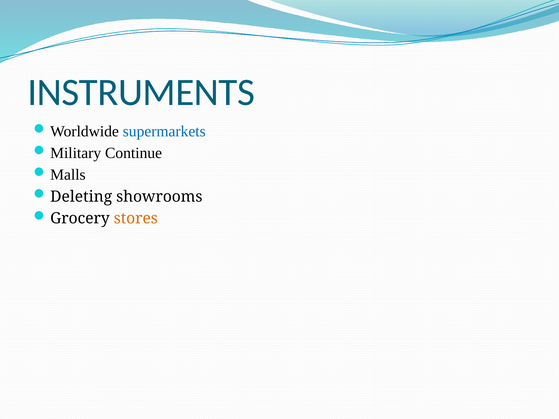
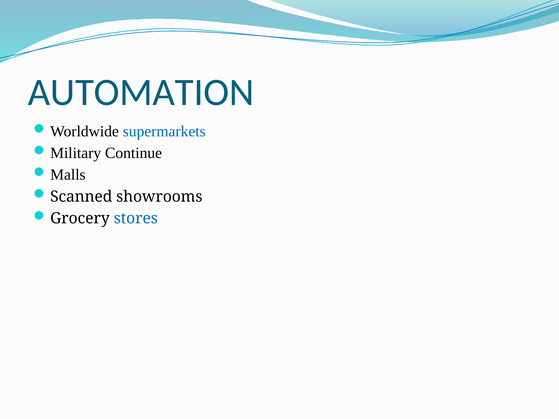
INSTRUMENTS: INSTRUMENTS -> AUTOMATION (141, 92)
Deleting: Deleting -> Scanned (81, 197)
stores colour: orange -> blue (136, 218)
